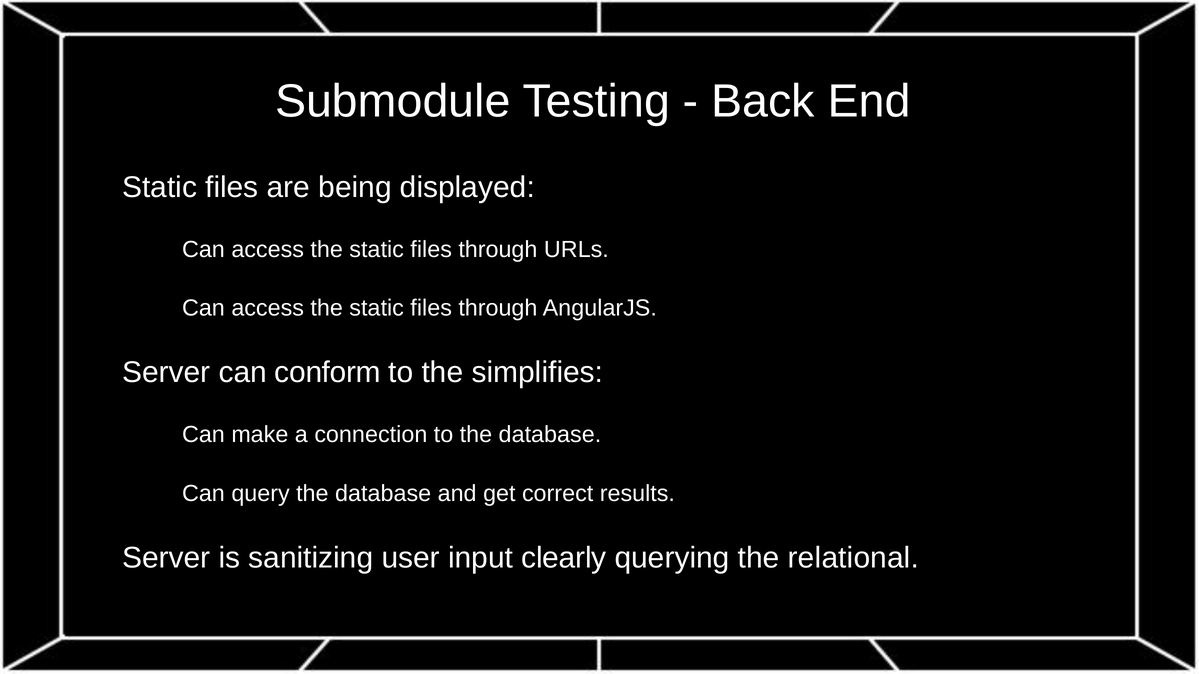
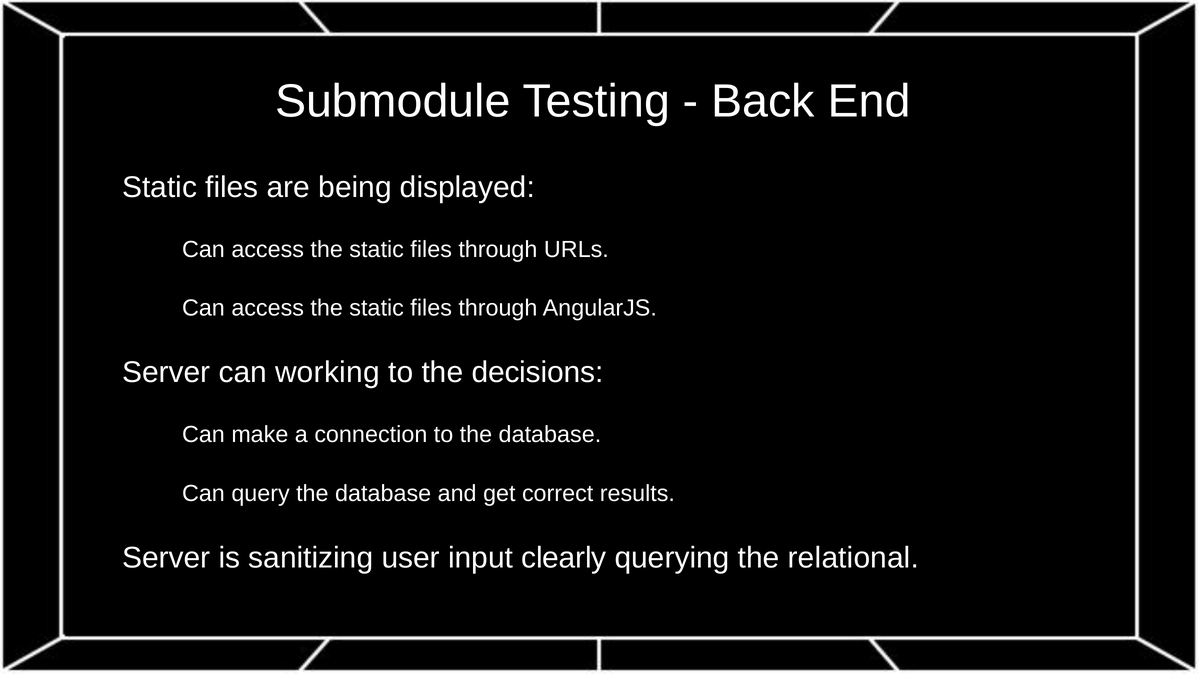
conform: conform -> working (327, 373)
simplifies: simplifies -> decisions (538, 373)
